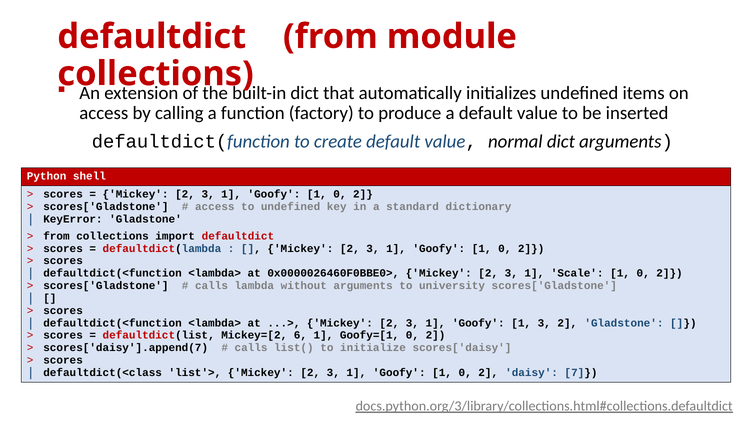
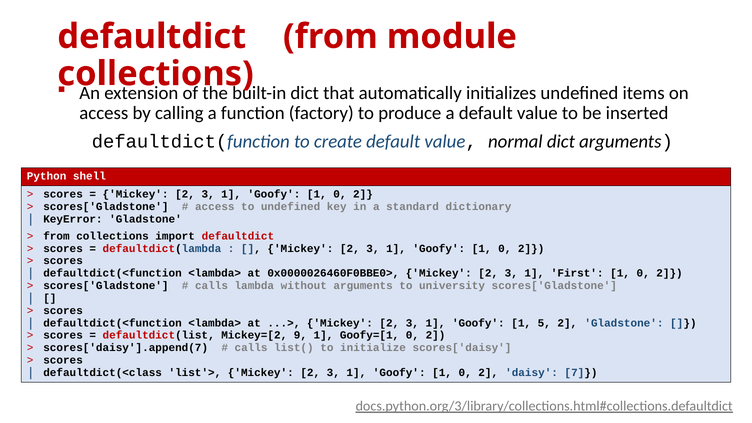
Scale: Scale -> First (577, 273)
1 3: 3 -> 5 (544, 323)
6: 6 -> 9 (300, 335)
